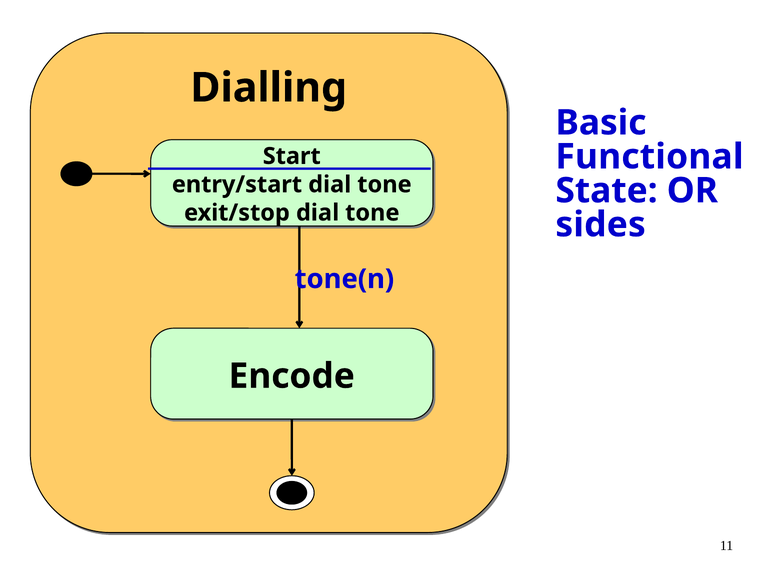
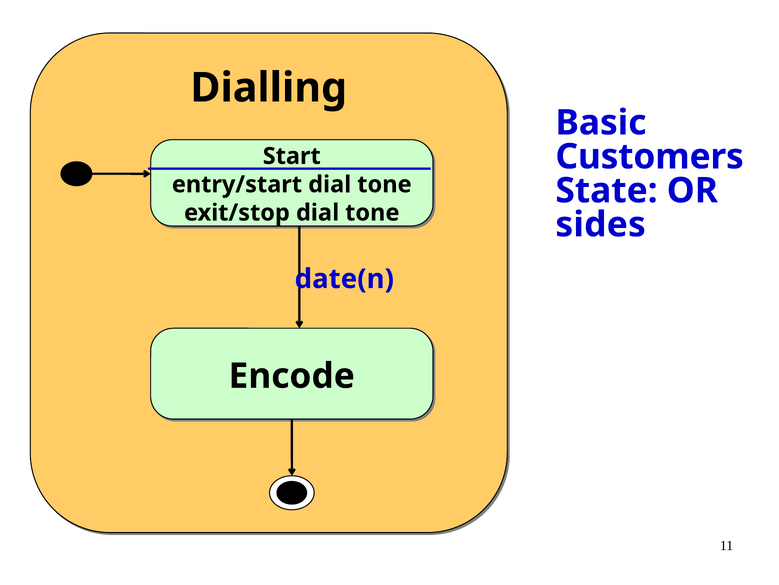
Functional: Functional -> Customers (650, 156)
tone(n: tone(n -> date(n (344, 279)
